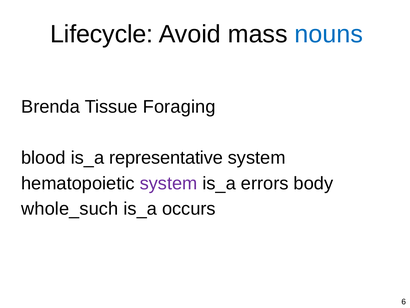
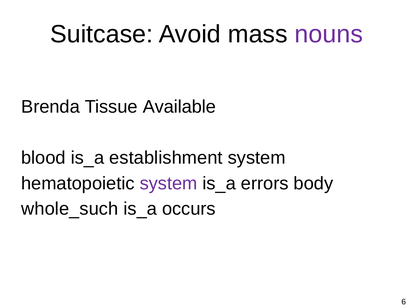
Lifecycle: Lifecycle -> Suitcase (102, 34)
nouns colour: blue -> purple (329, 34)
Foraging: Foraging -> Available (179, 107)
representative: representative -> establishment (166, 158)
